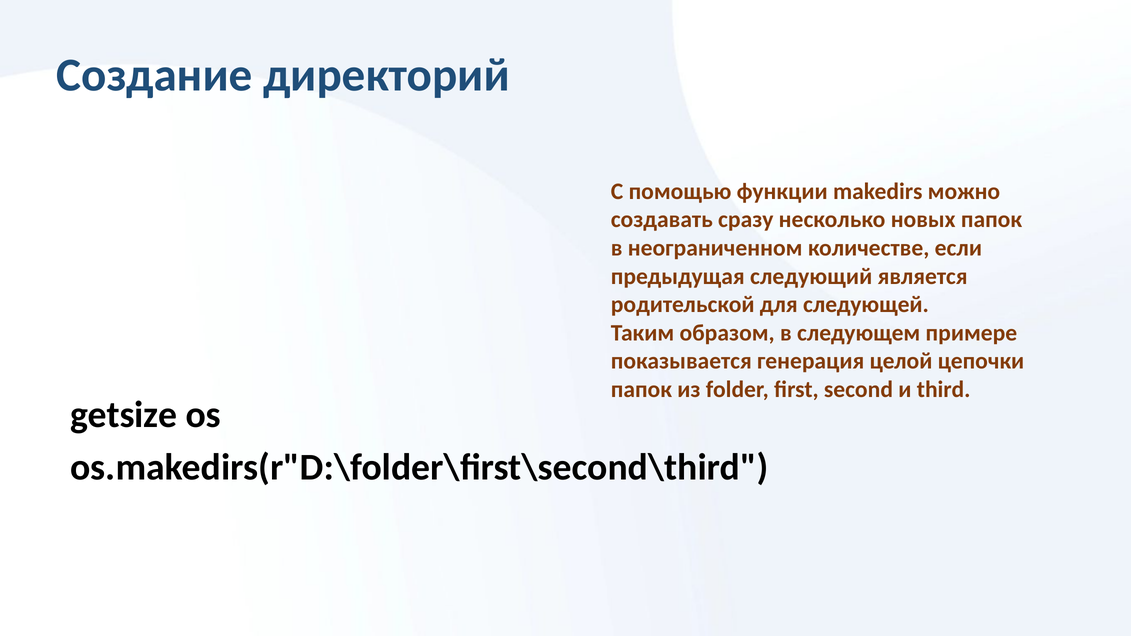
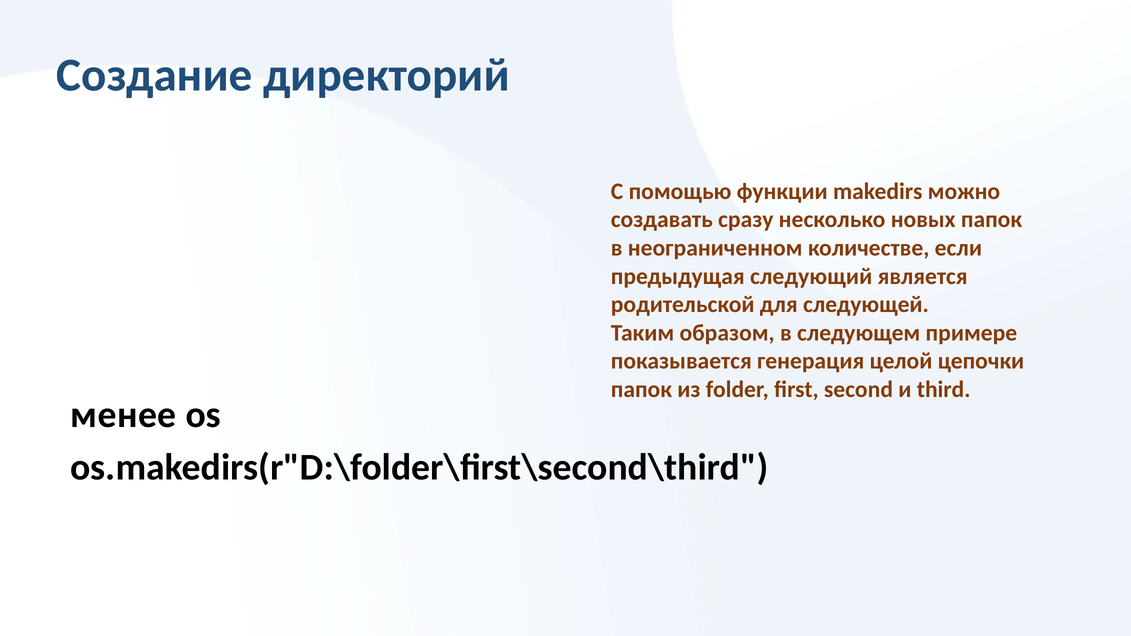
getsize: getsize -> менее (123, 415)
